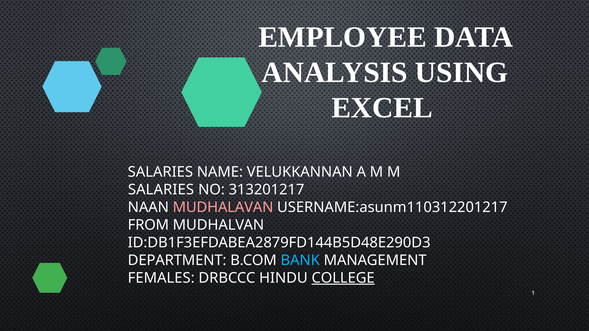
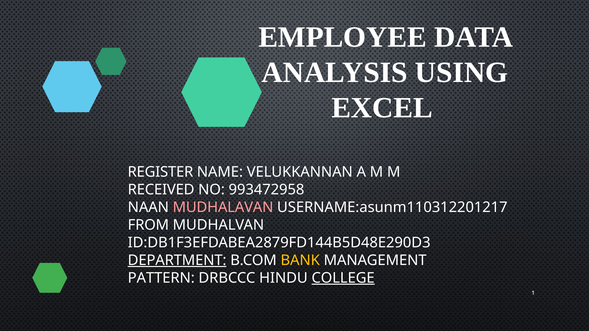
SALARIES: SALARIES -> REGISTER (160, 172)
SALARIES: SALARIES -> RECEIVED (161, 190)
313201217: 313201217 -> 993472958 (267, 190)
DEPARTMENT underline: none -> present (177, 260)
BANK colour: light blue -> yellow (300, 260)
FEMALES: FEMALES -> PATTERN (161, 278)
